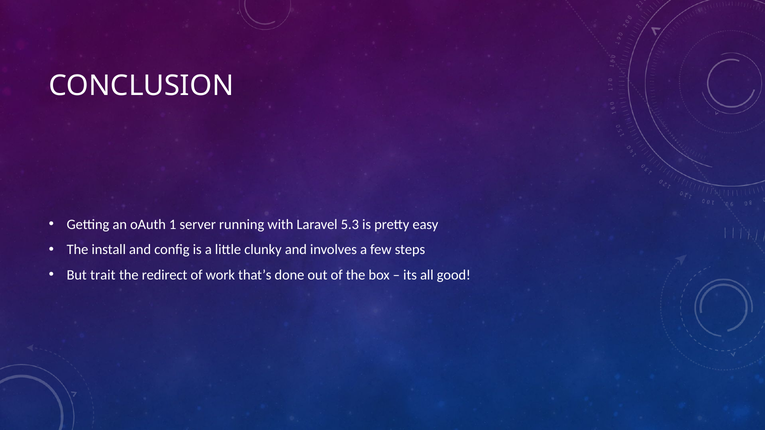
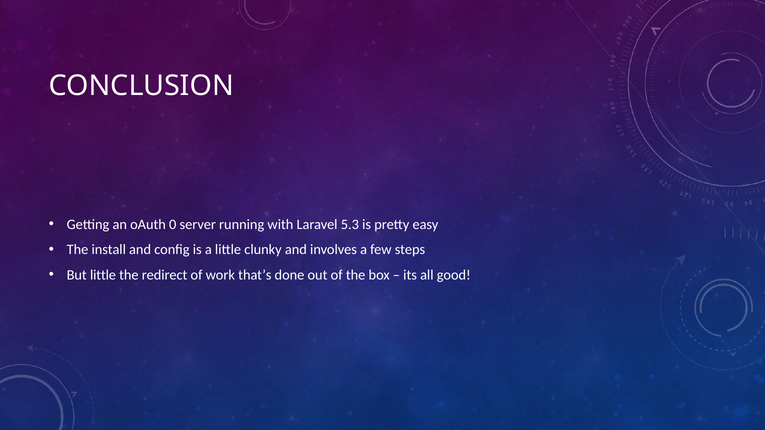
1: 1 -> 0 (173, 225)
But trait: trait -> little (103, 275)
